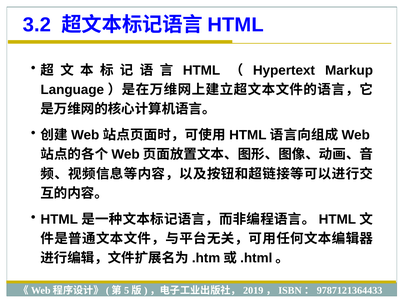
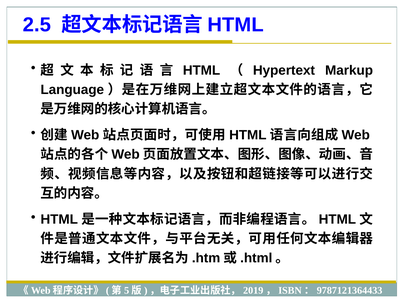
3.2: 3.2 -> 2.5 (37, 25)
